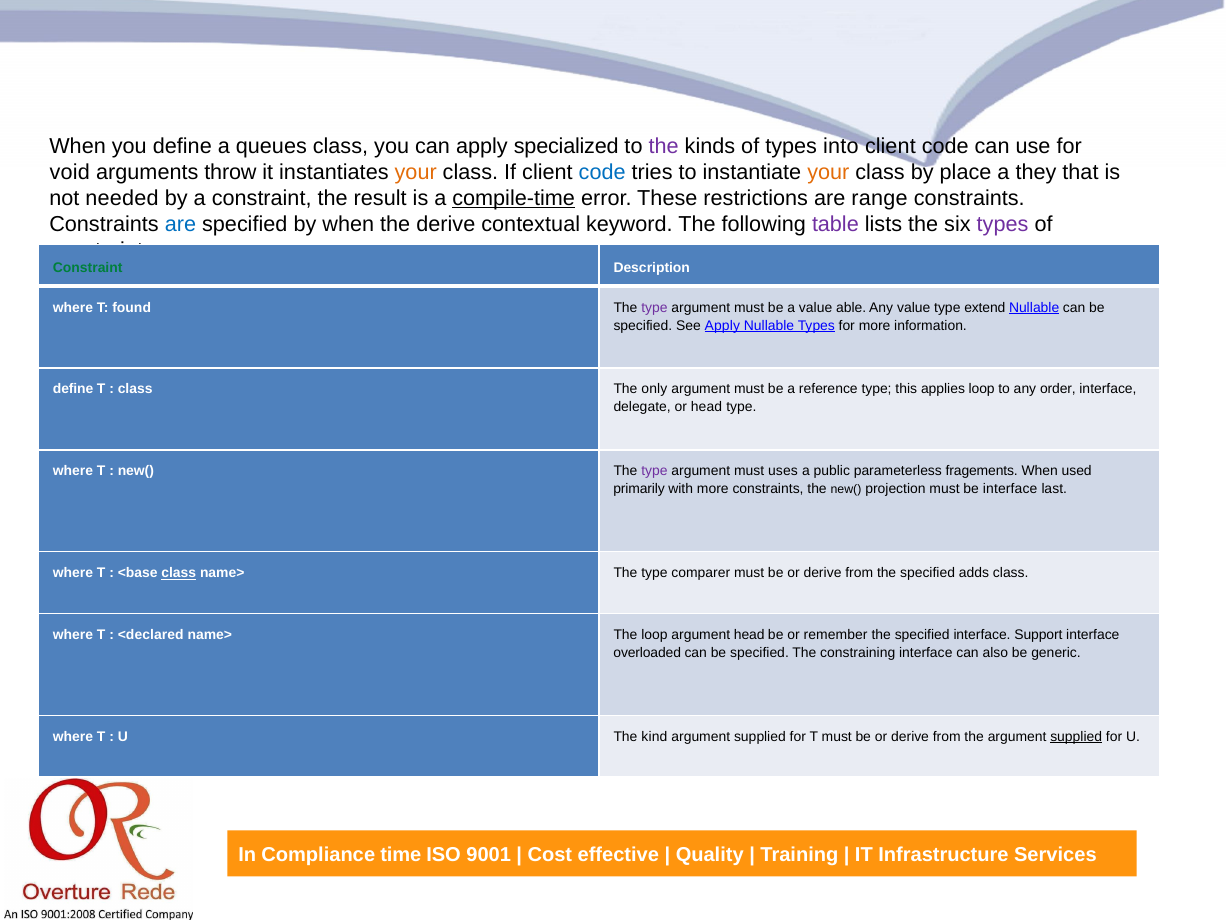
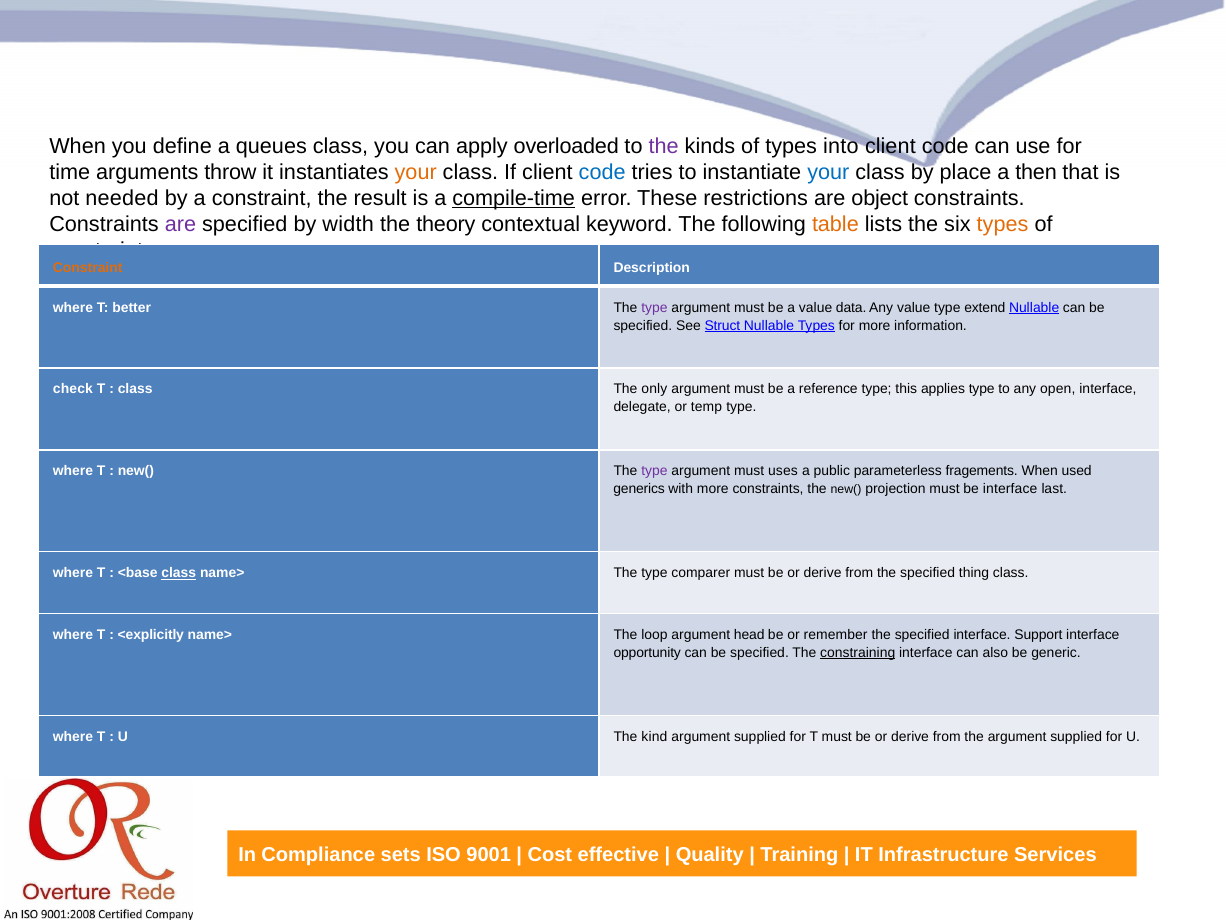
specialized: specialized -> overloaded (566, 146)
void: void -> time (70, 172)
your colour: orange -> blue (828, 172)
they: they -> then (1036, 172)
range: range -> object (880, 198)
are colour: blue -> purple (180, 224)
by when: when -> width (348, 224)
the derive: derive -> theory (446, 224)
table colour: purple -> orange (835, 224)
types colour: purple -> orange (1003, 224)
Constraint colour: green -> orange (88, 268)
found: found -> better (132, 307)
able: able -> data (851, 307)
See Apply: Apply -> Struct (722, 325)
define: define -> check (73, 389)
applies loop: loop -> type (982, 389)
order: order -> open (1058, 389)
or head: head -> temp (707, 407)
primarily: primarily -> generics (639, 489)
adds: adds -> thing (974, 573)
<declared: <declared -> <explicitly (151, 634)
overloaded: overloaded -> opportunity (647, 652)
constraining underline: none -> present (858, 652)
supplied underline: present -> none (1076, 736)
time: time -> sets (401, 854)
